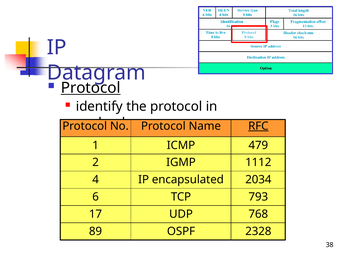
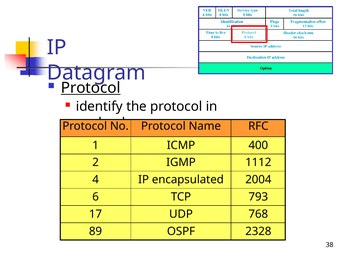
RFC underline: present -> none (258, 126)
479: 479 -> 400 (258, 145)
2034: 2034 -> 2004 (258, 180)
